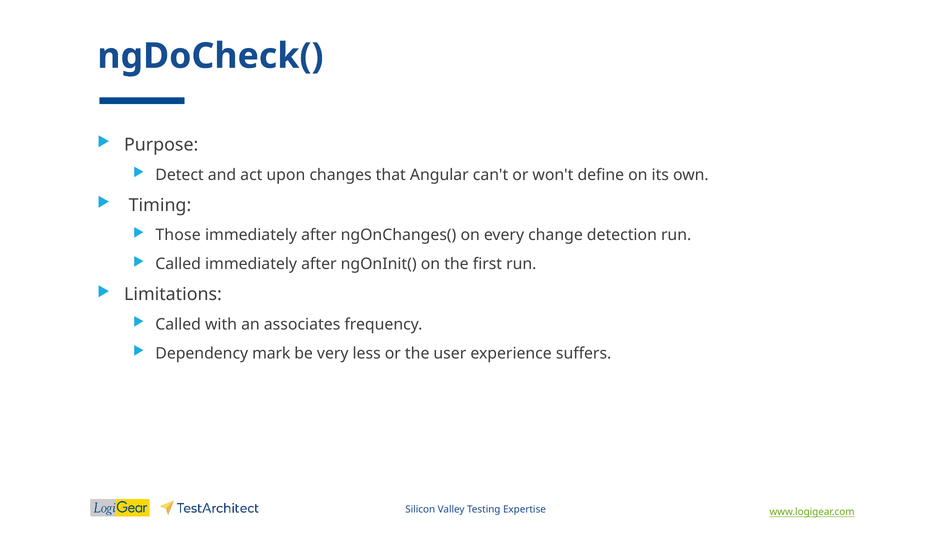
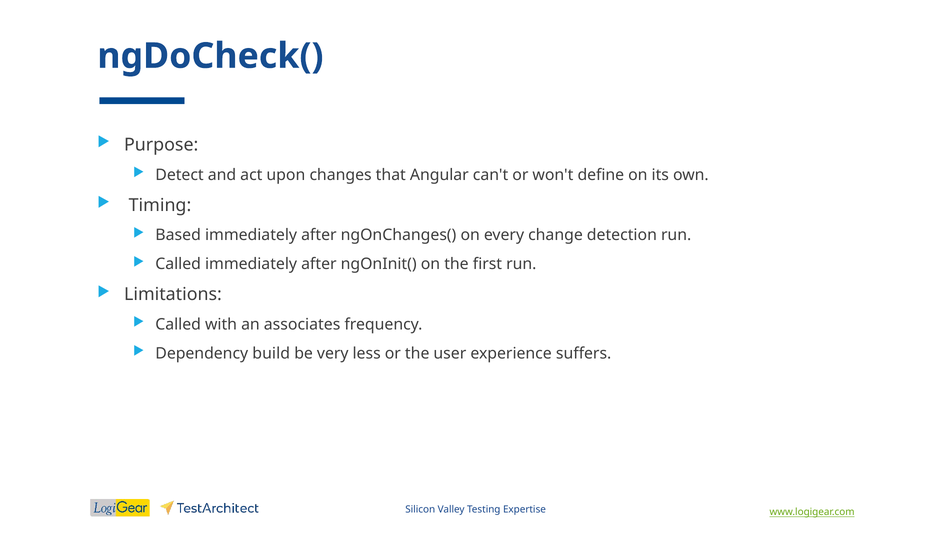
Those: Those -> Based (178, 235)
mark: mark -> build (271, 353)
